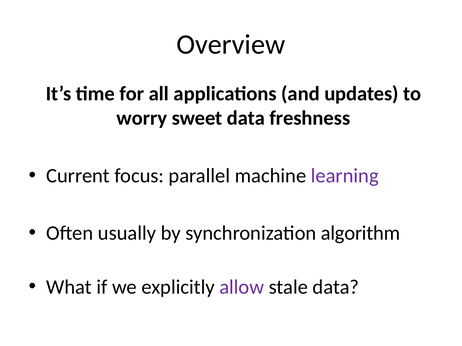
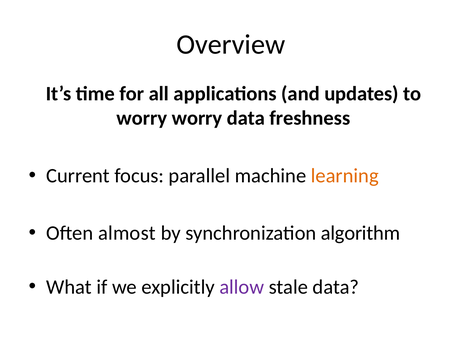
worry sweet: sweet -> worry (197, 118)
learning colour: purple -> orange (345, 176)
usually: usually -> almost (127, 233)
